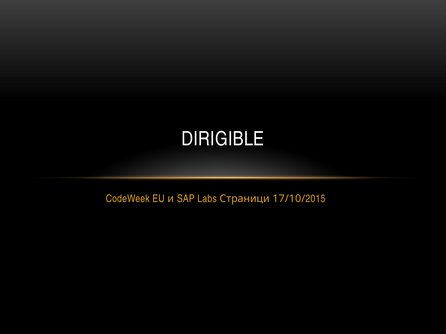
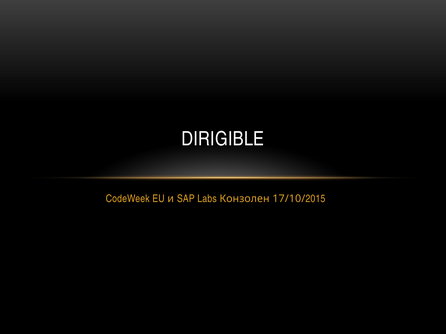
Страници: Страници -> Конзолен (245, 199)
